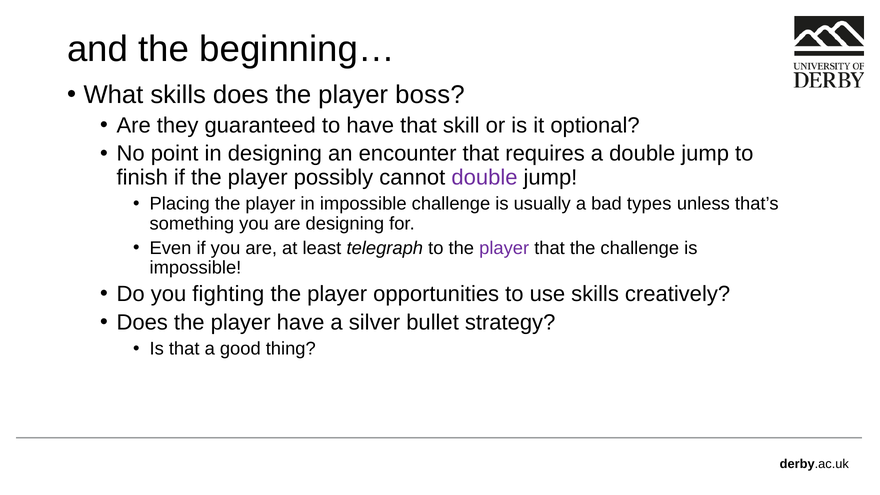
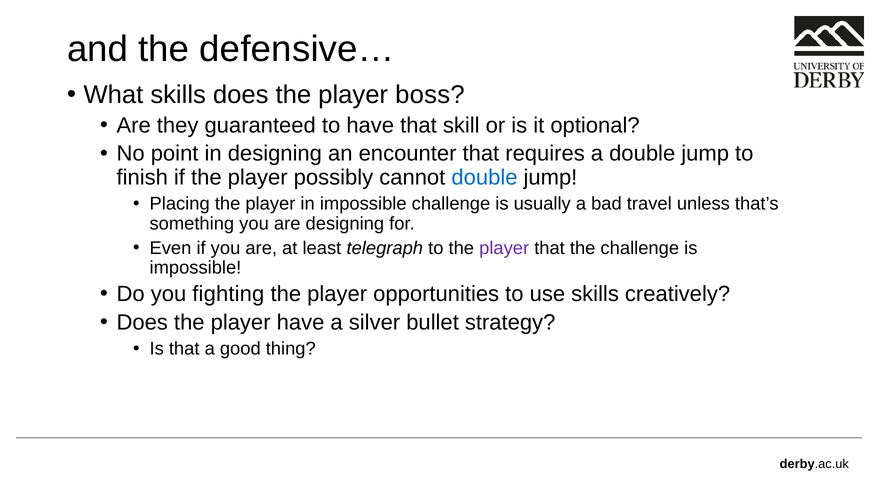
beginning…: beginning… -> defensive… (297, 49)
double colour: purple -> blue (484, 177)
types: types -> travel (649, 204)
